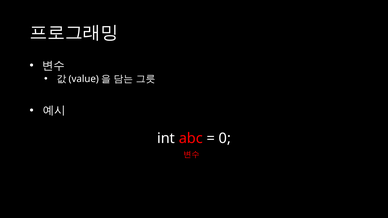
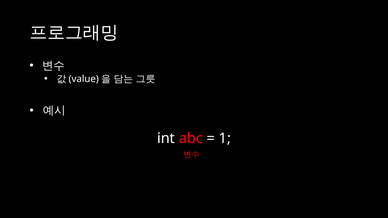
0: 0 -> 1 (225, 139)
